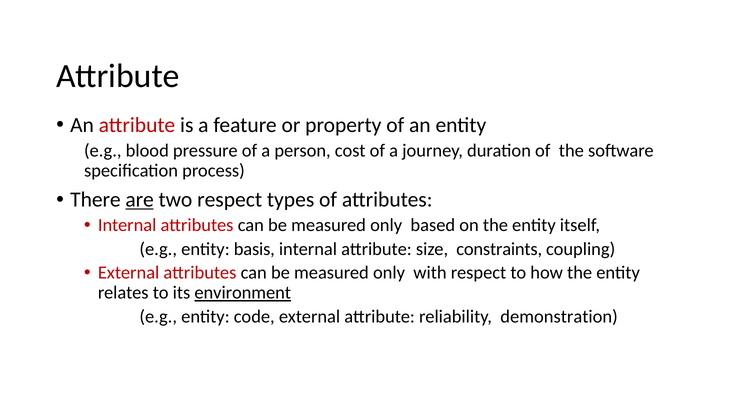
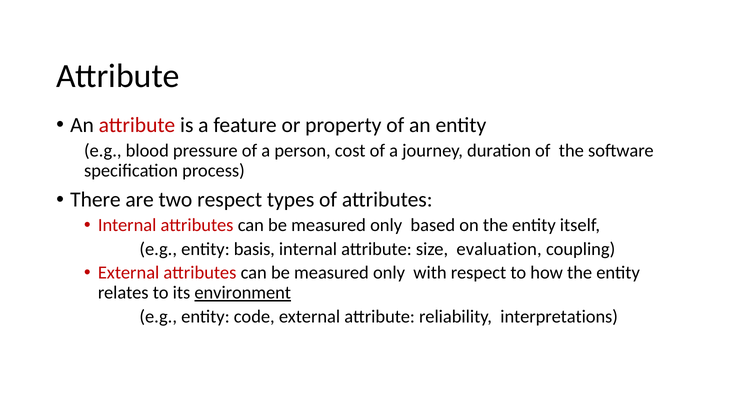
are underline: present -> none (140, 200)
constraints: constraints -> evaluation (499, 249)
demonstration: demonstration -> interpretations (559, 316)
